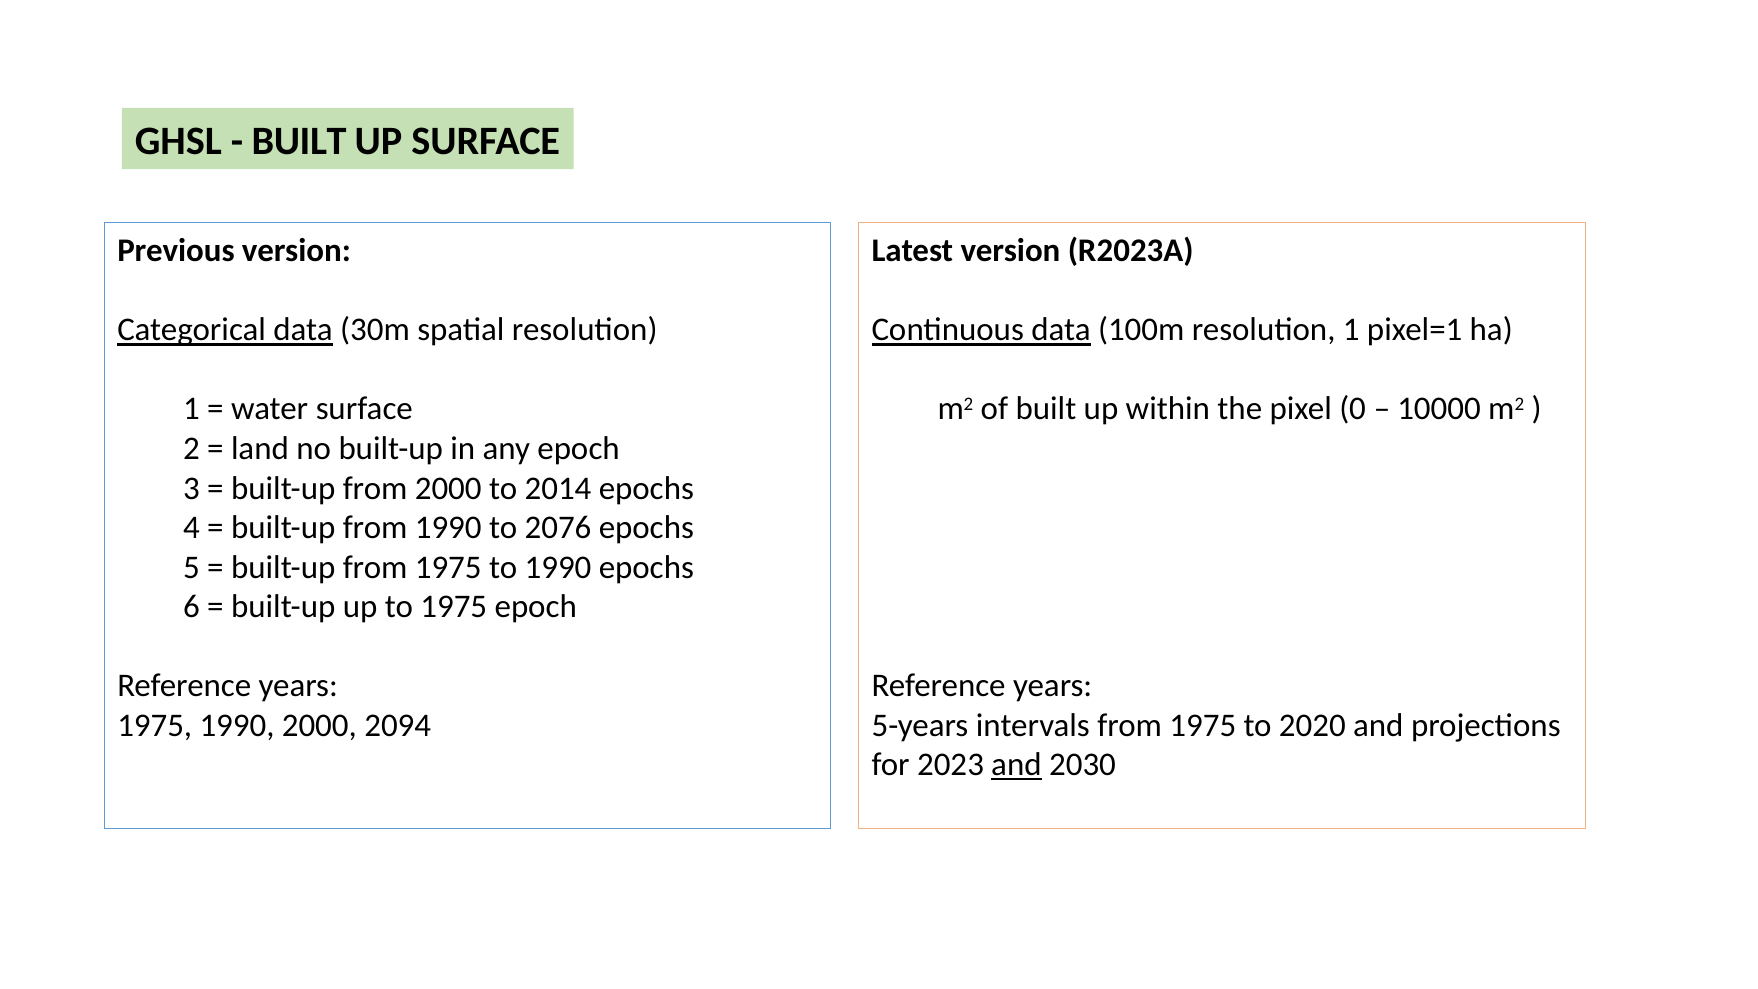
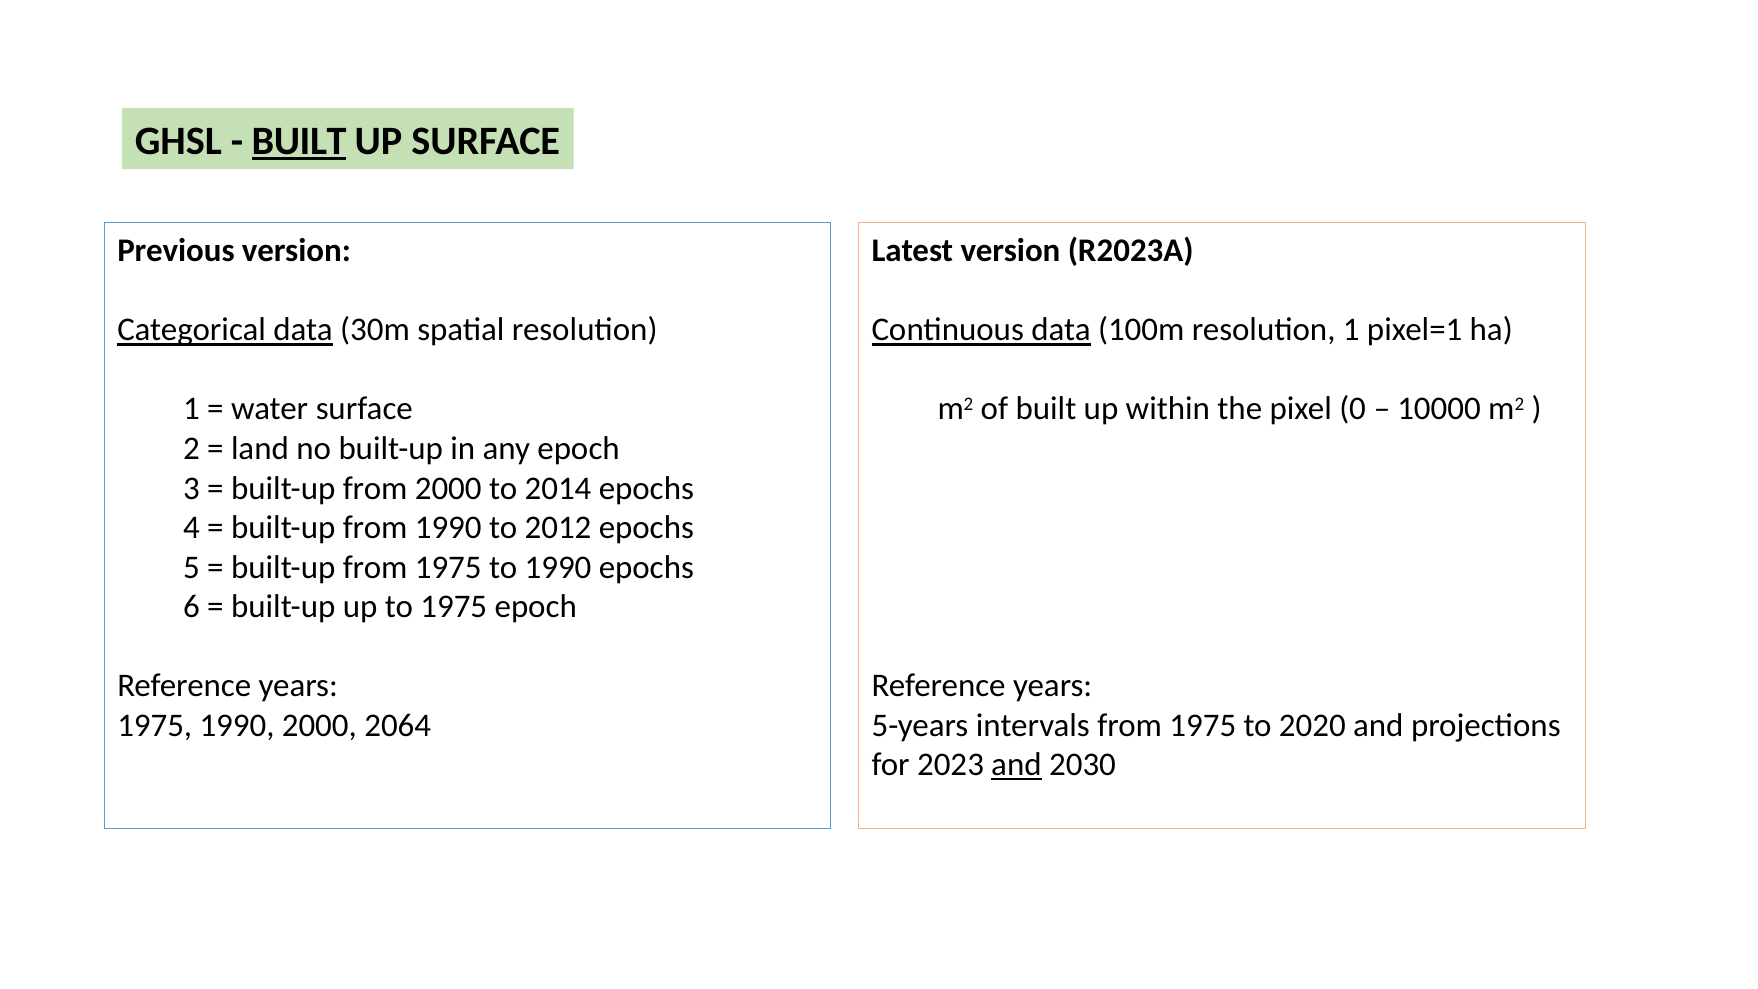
BUILT underline: none -> present (299, 141)
2076: 2076 -> 2012 (558, 528)
2094: 2094 -> 2064 (398, 725)
